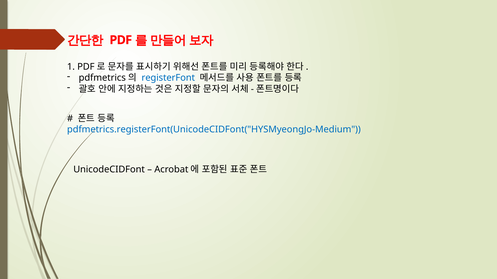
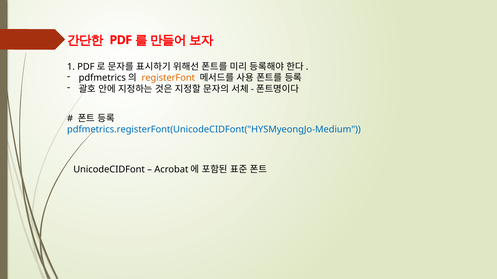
registerFont colour: blue -> orange (168, 78)
